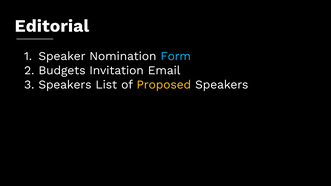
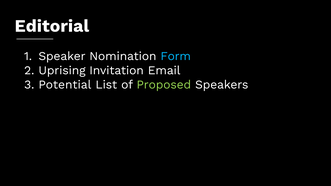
Budgets: Budgets -> Uprising (62, 70)
Speakers: Speakers -> Potential (65, 85)
Proposed colour: yellow -> light green (164, 85)
